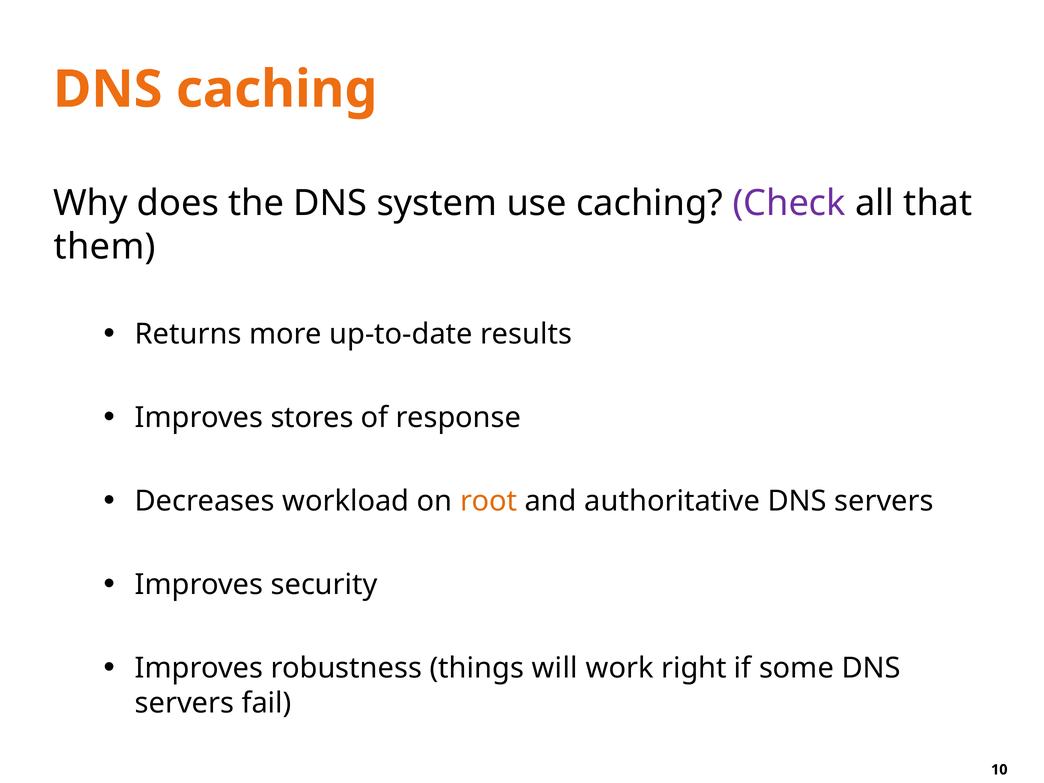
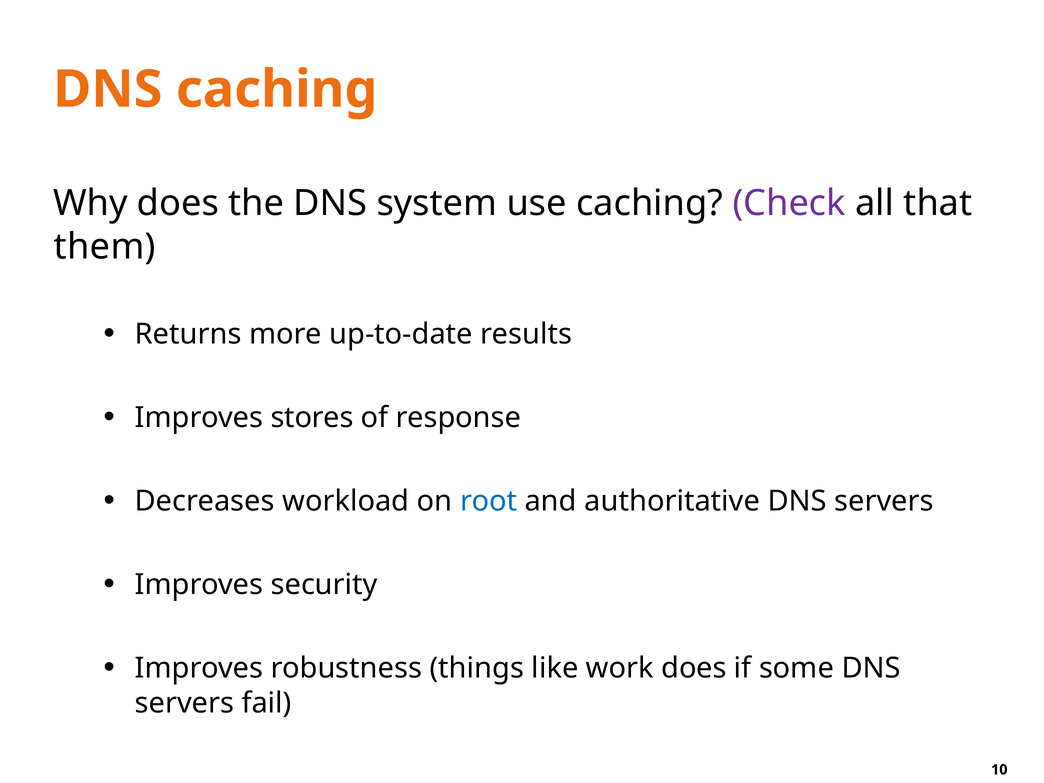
root colour: orange -> blue (489, 501)
will: will -> like (555, 668)
work right: right -> does (694, 668)
